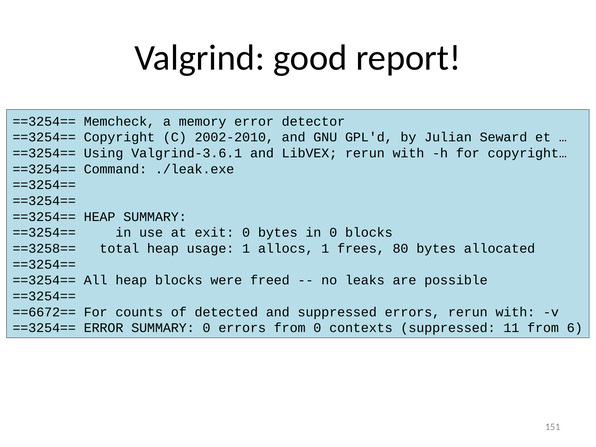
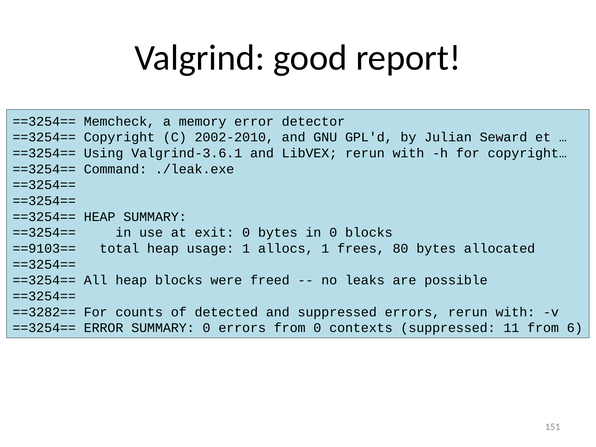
==3258==: ==3258== -> ==9103== (44, 248)
==6672==: ==6672== -> ==3282== (44, 312)
